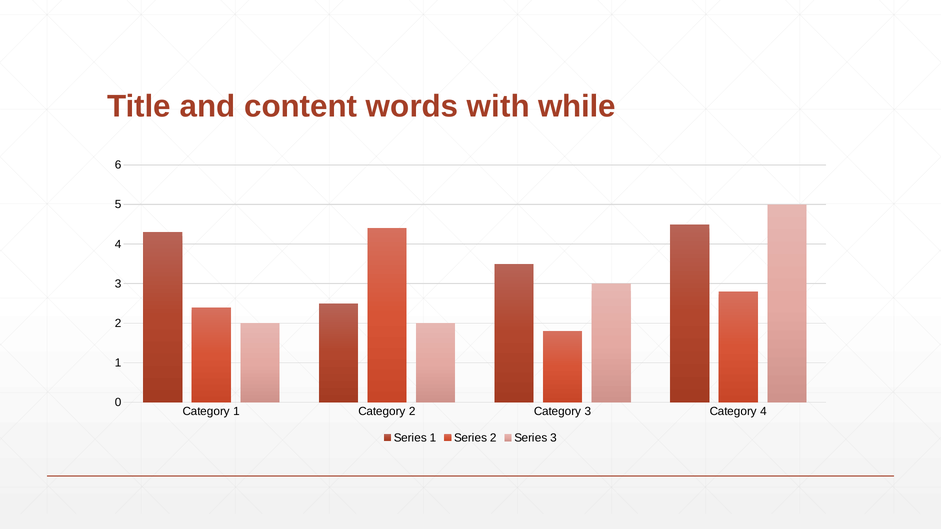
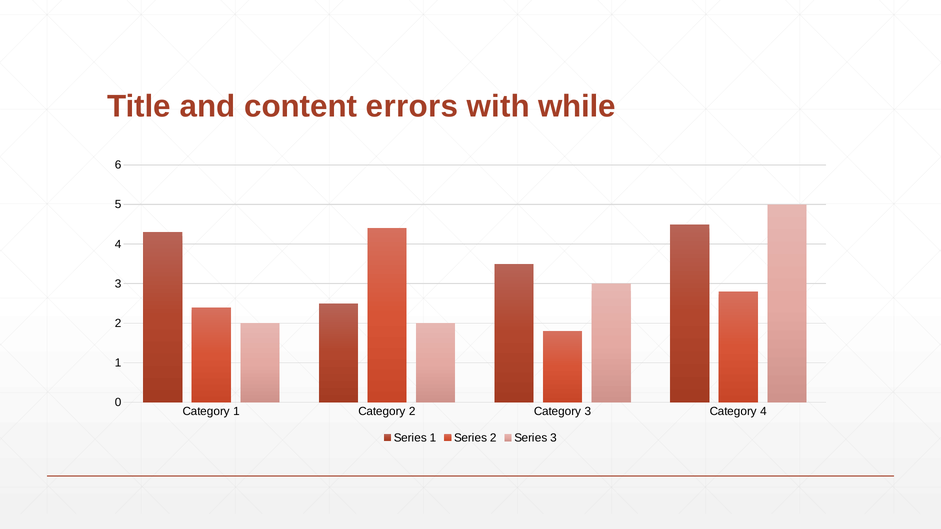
words: words -> errors (412, 106)
